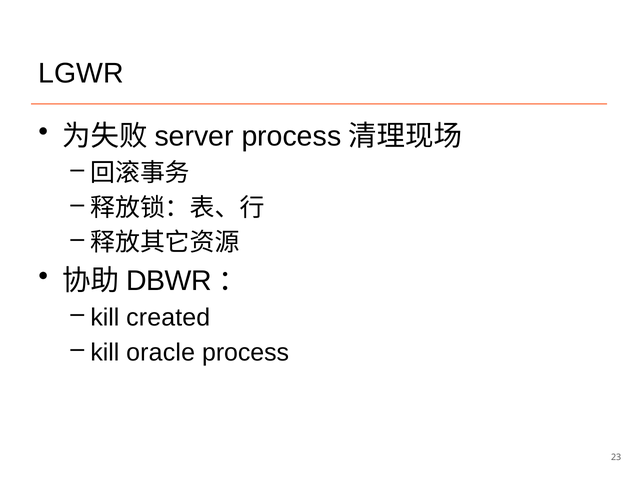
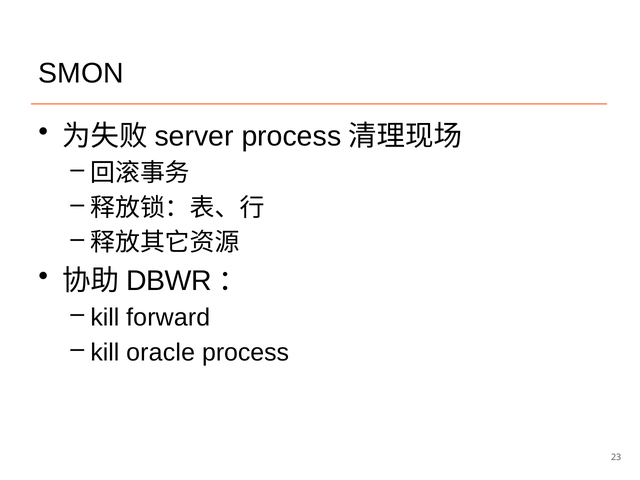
LGWR: LGWR -> SMON (81, 73)
created: created -> forward (168, 317)
